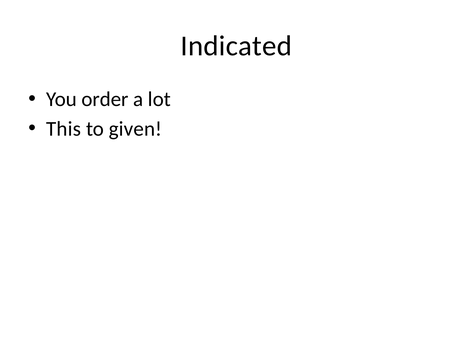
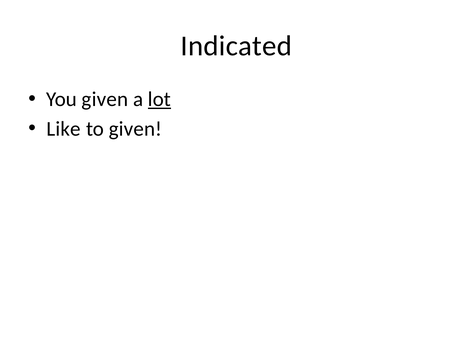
You order: order -> given (105, 99)
lot underline: none -> present (159, 99)
This: This -> Like (64, 129)
